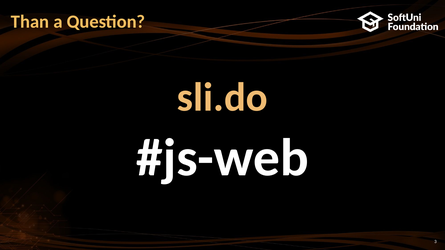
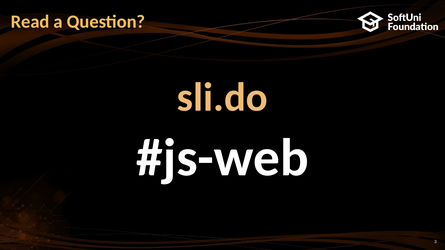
Than: Than -> Read (30, 22)
